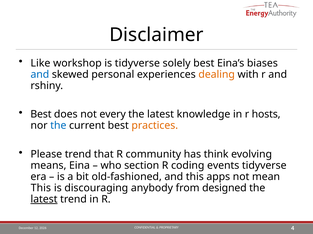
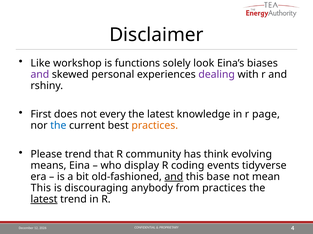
is tidyverse: tidyverse -> functions (137, 63)
solely best: best -> look (204, 63)
and colour: blue -> purple (40, 75)
dealing colour: orange -> purple (217, 75)
Best: Best -> First (41, 115)
hosts: hosts -> page (266, 115)
section: section -> display (142, 166)
and underline: none -> present (174, 177)
apps: apps -> base (218, 177)
from designed: designed -> practices (224, 188)
